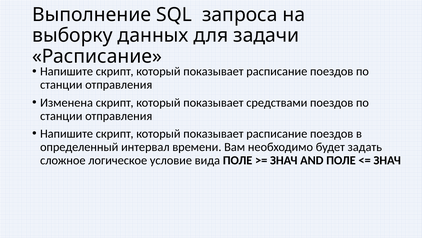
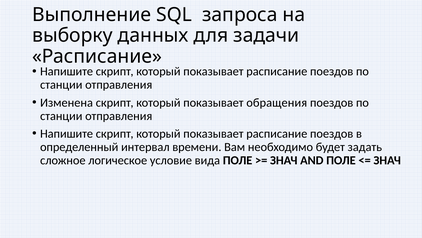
средствами: средствами -> обращения (277, 102)
